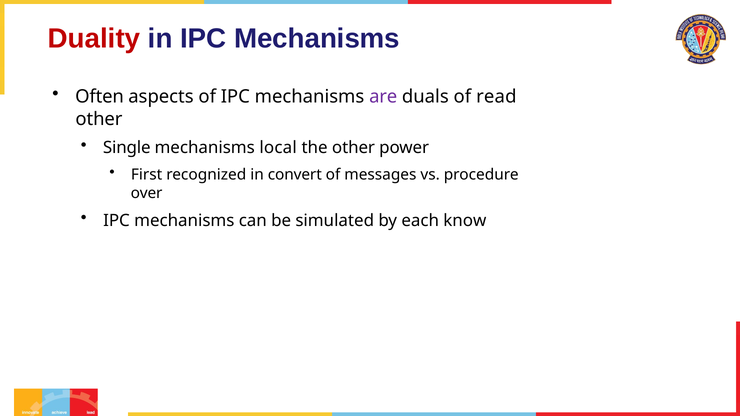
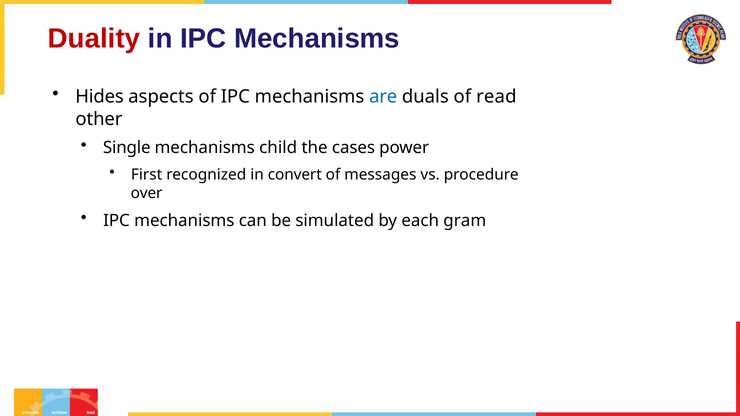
Often: Often -> Hides (100, 97)
are colour: purple -> blue (383, 97)
local: local -> child (278, 148)
the other: other -> cases (353, 148)
know: know -> gram (465, 221)
